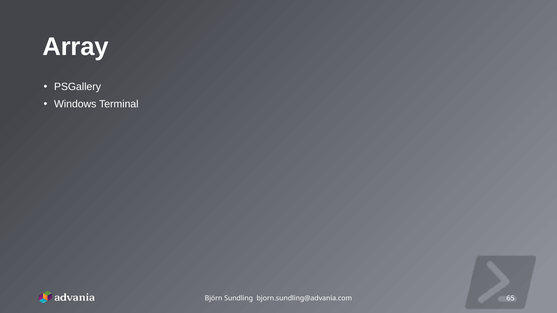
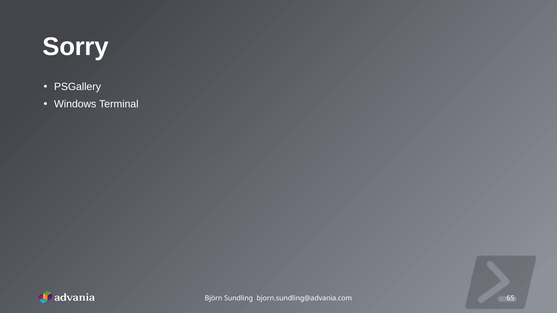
Array: Array -> Sorry (76, 47)
